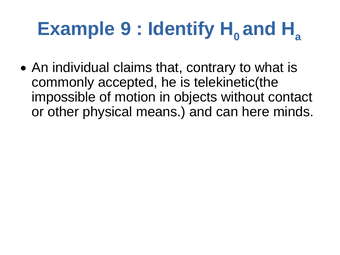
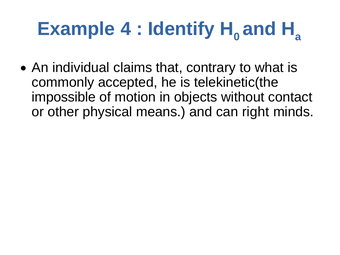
9: 9 -> 4 (126, 29)
here: here -> right (256, 112)
